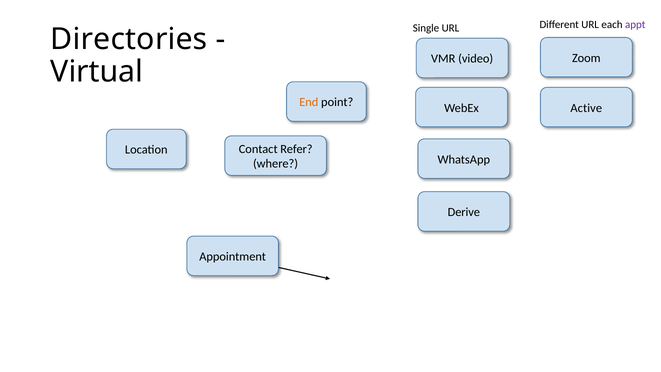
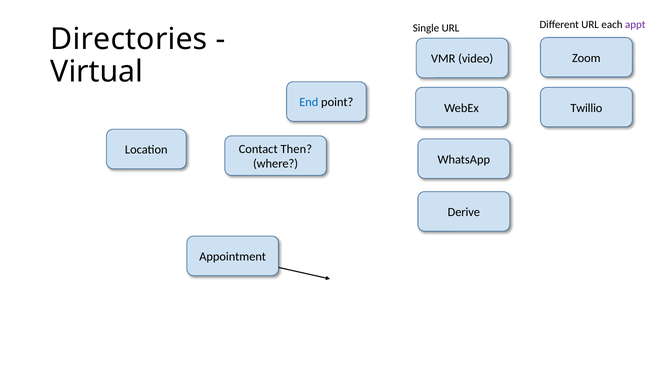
End colour: orange -> blue (309, 102)
Active: Active -> Twillio (586, 108)
Refer: Refer -> Then (296, 149)
